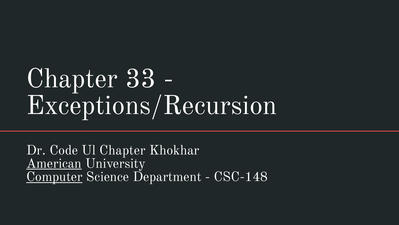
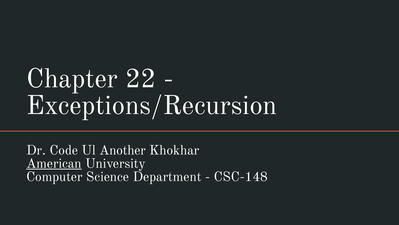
33: 33 -> 22 (141, 79)
Ul Chapter: Chapter -> Another (123, 150)
Computer underline: present -> none (54, 176)
